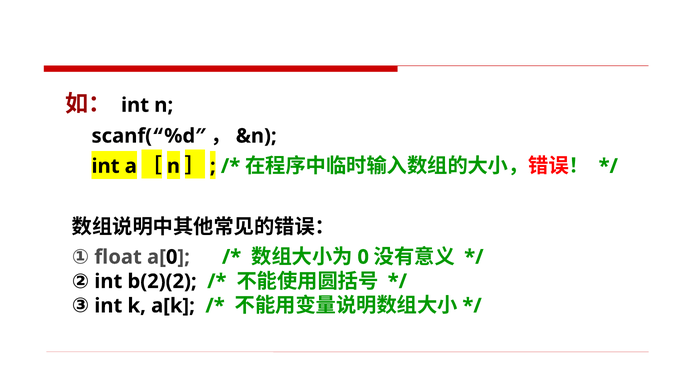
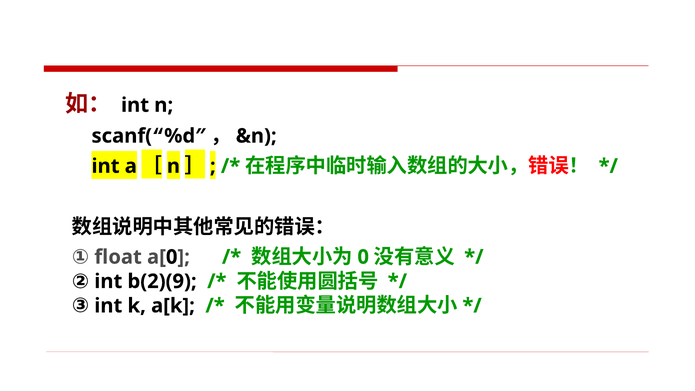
b(2)(2: b(2)(2 -> b(2)(9 (162, 281)
